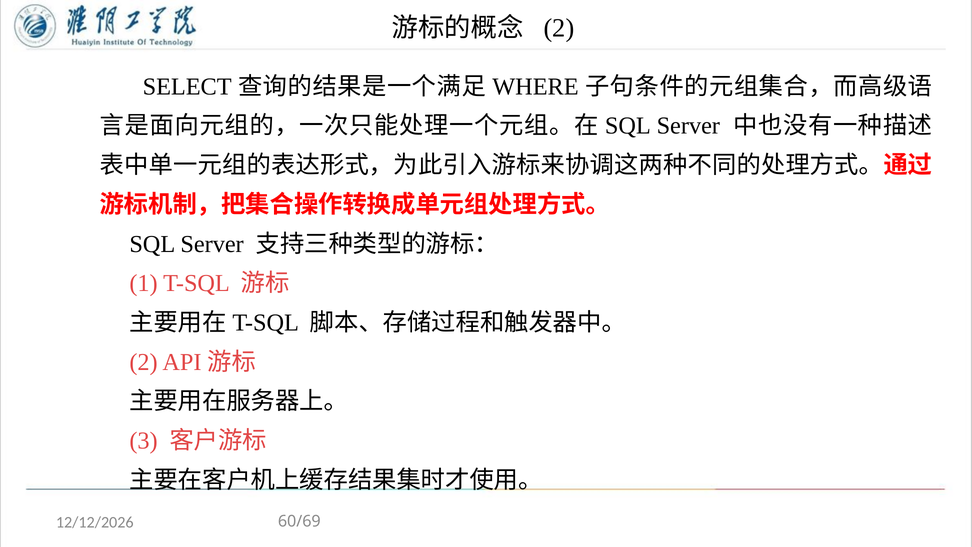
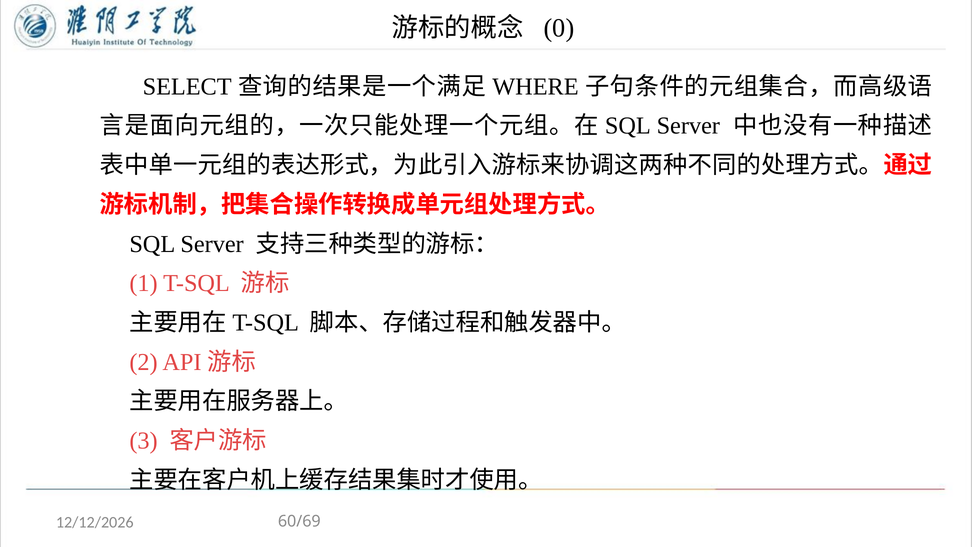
2: 2 -> 0 (559, 28)
